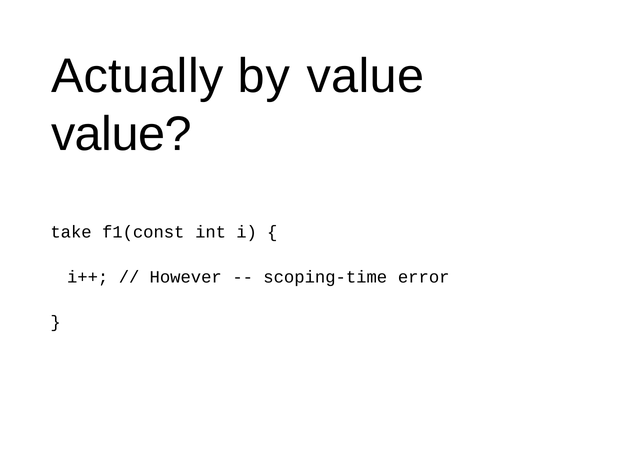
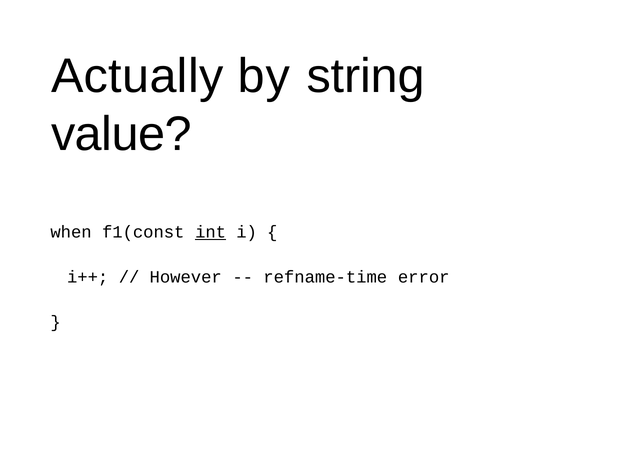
by value: value -> string (366, 76)
take: take -> when (71, 232)
int underline: none -> present (211, 232)
scoping-time: scoping-time -> refname-time (325, 277)
